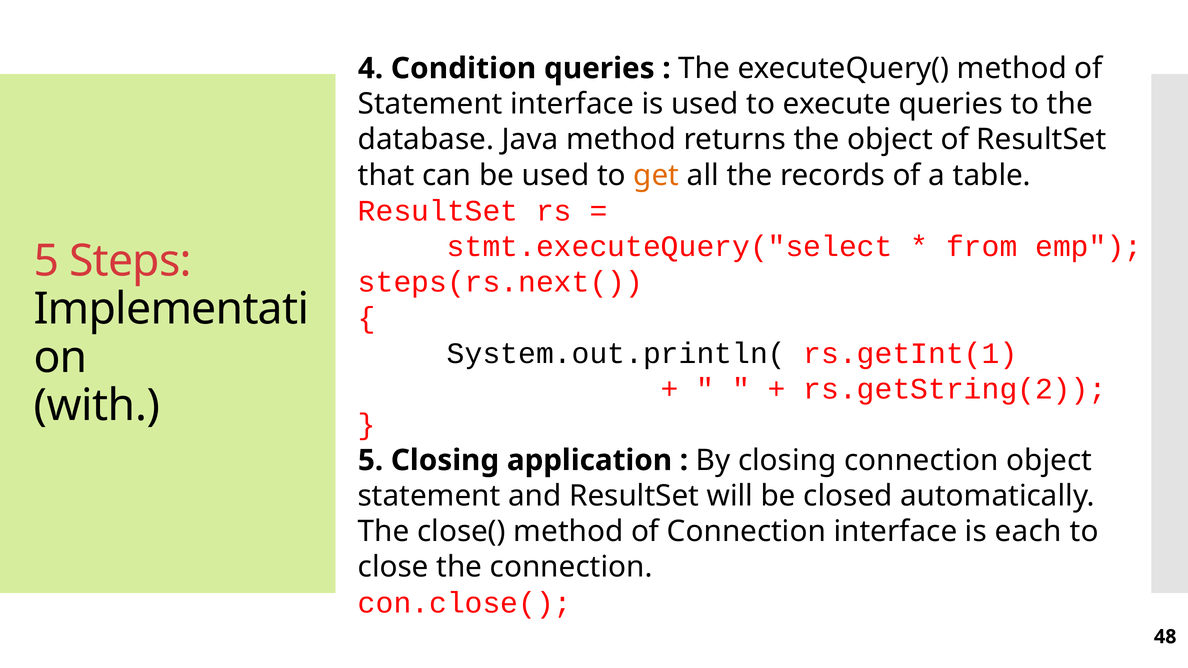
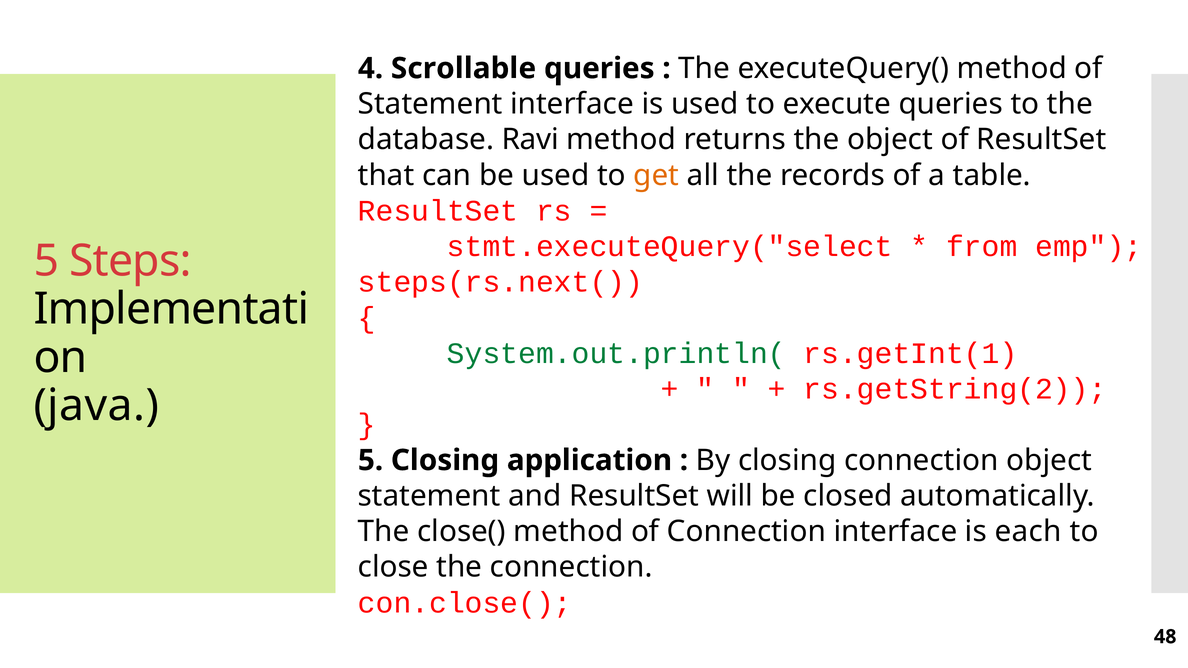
Condition: Condition -> Scrollable (464, 68)
Java: Java -> Ravi (530, 140)
System.out.println( colour: black -> green (616, 354)
with: with -> java (96, 406)
